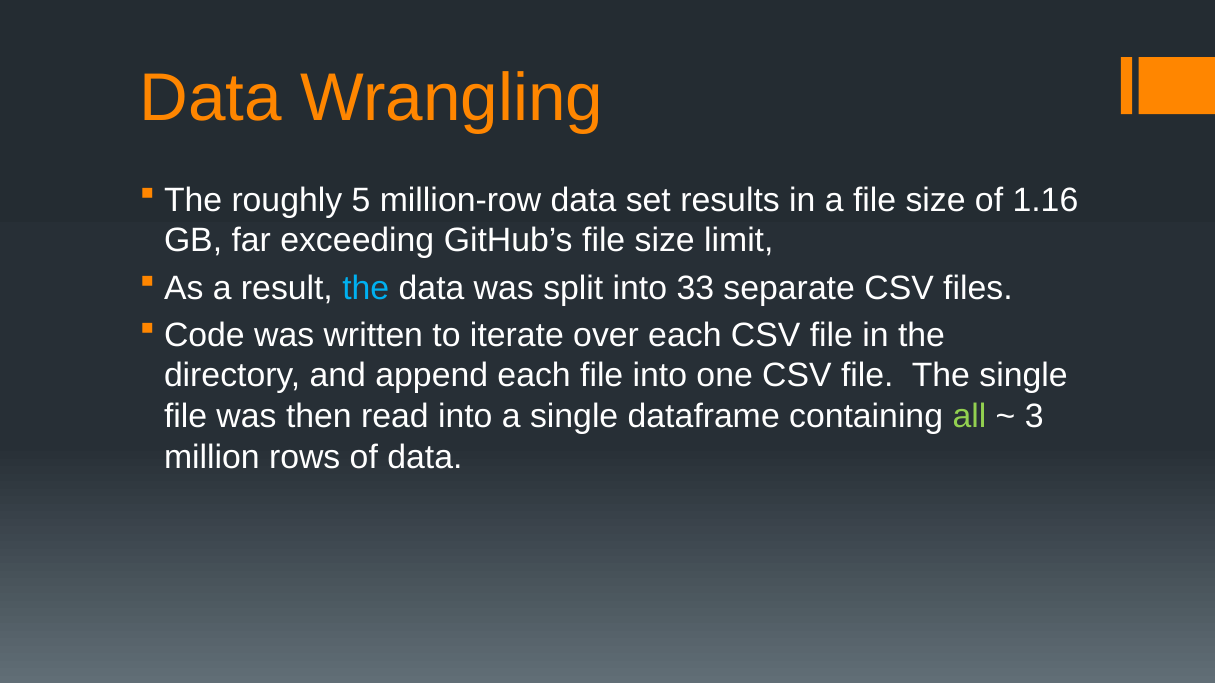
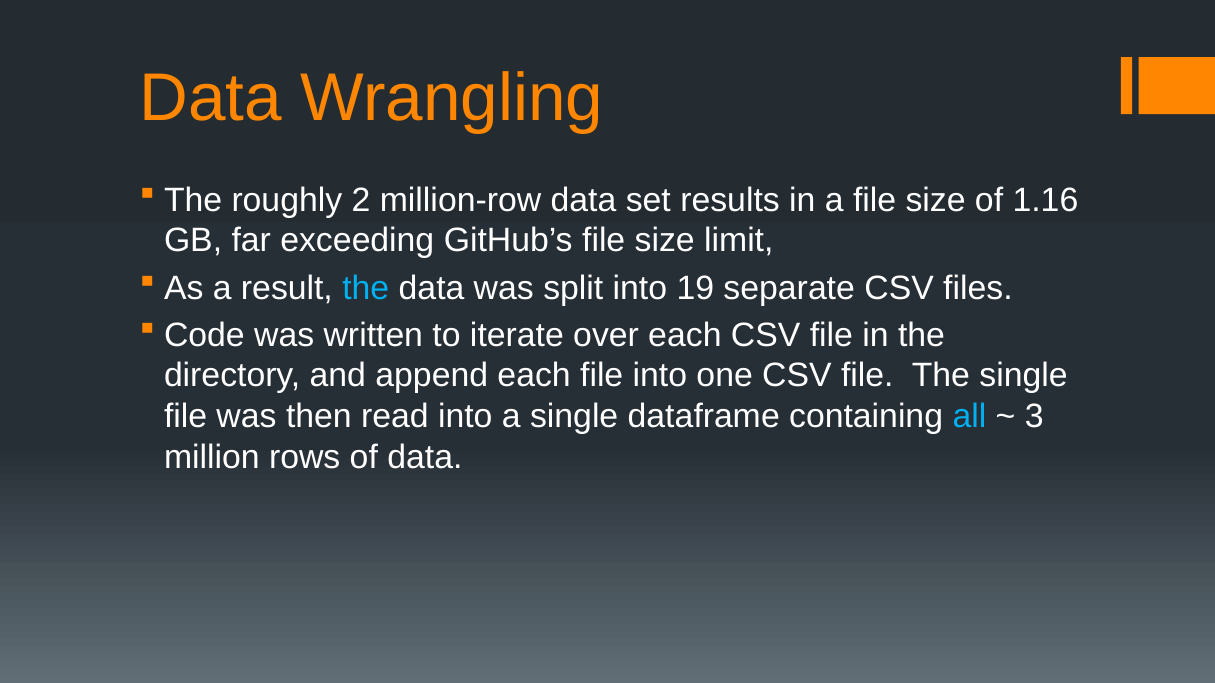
5: 5 -> 2 (361, 200)
33: 33 -> 19 (695, 288)
all colour: light green -> light blue (969, 417)
